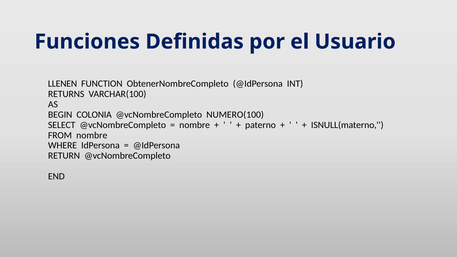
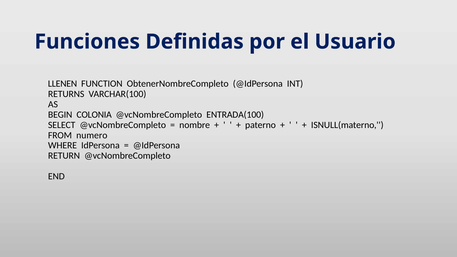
NUMERO(100: NUMERO(100 -> ENTRADA(100 (235, 115)
FROM nombre: nombre -> numero (92, 135)
